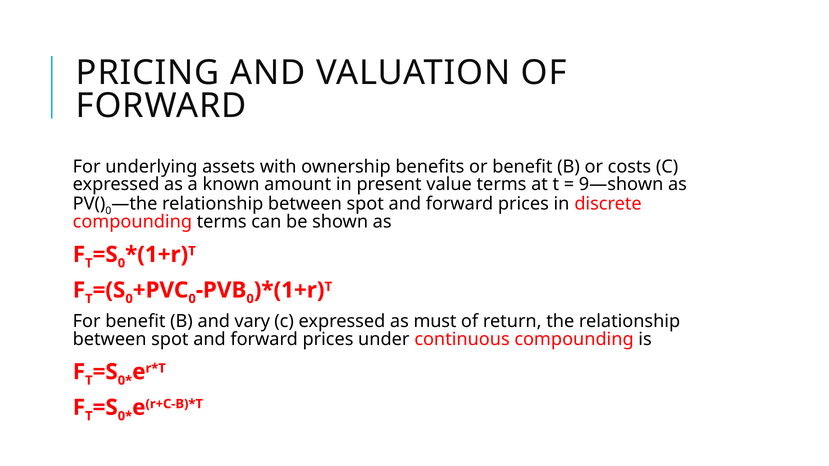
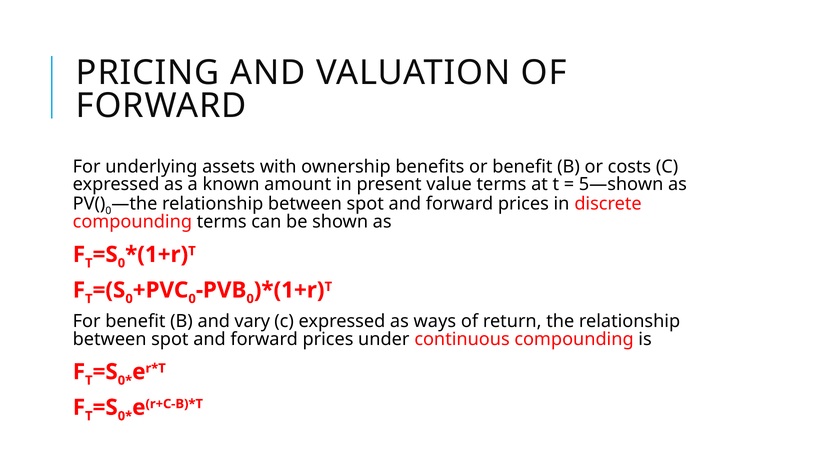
9—shown: 9—shown -> 5—shown (621, 184)
must: must -> ways (435, 322)
